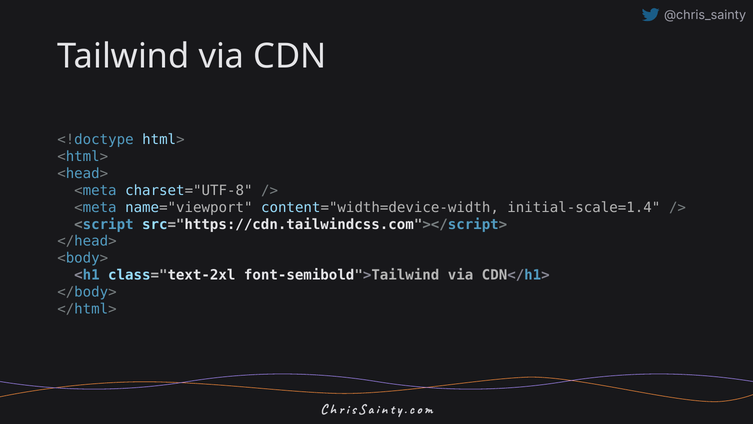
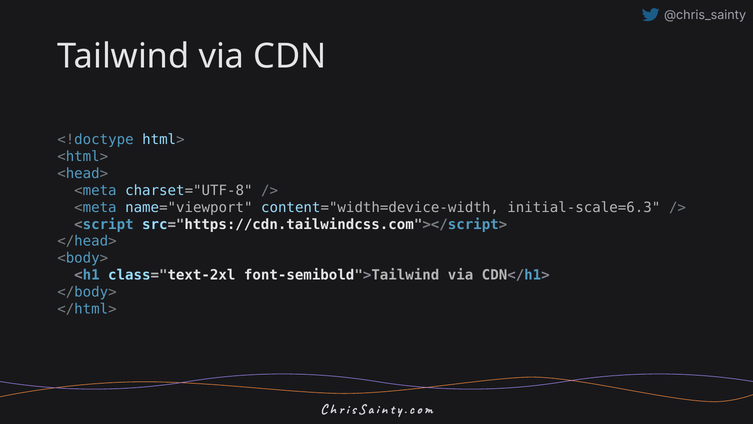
initial-scale=1.4: initial-scale=1.4 -> initial-scale=6.3 (584, 207)
